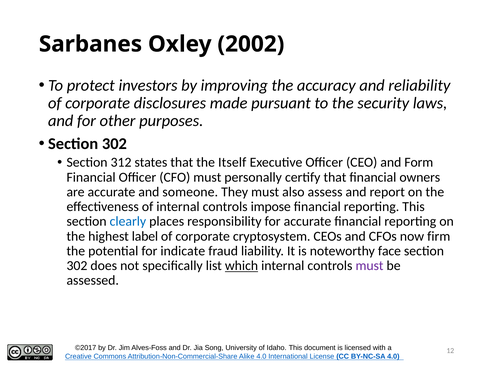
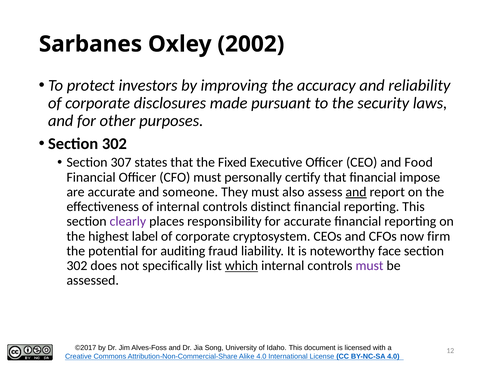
312: 312 -> 307 (121, 163)
Itself: Itself -> Fixed (232, 163)
Form: Form -> Food (419, 163)
owners: owners -> impose (420, 178)
and underline: none -> present (356, 192)
impose: impose -> distinct (271, 207)
clearly colour: blue -> purple (128, 222)
indicate: indicate -> auditing (183, 251)
